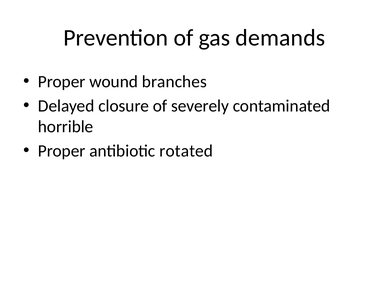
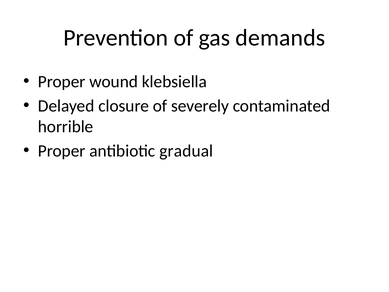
branches: branches -> klebsiella (174, 82)
rotated: rotated -> gradual (186, 151)
